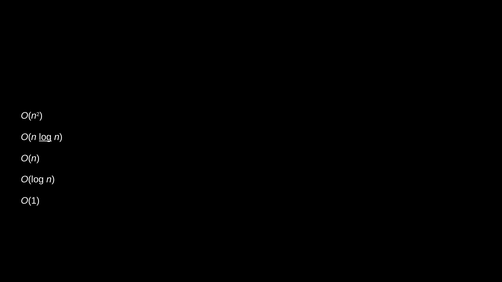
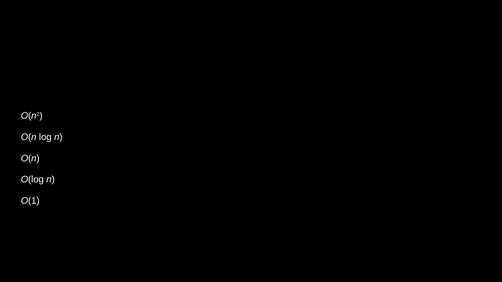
log underline: present -> none (45, 137)
